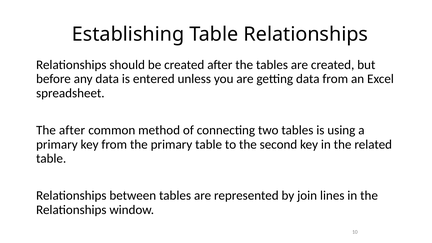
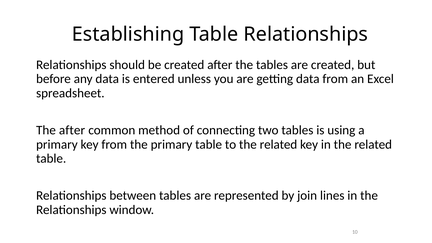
to the second: second -> related (278, 144)
